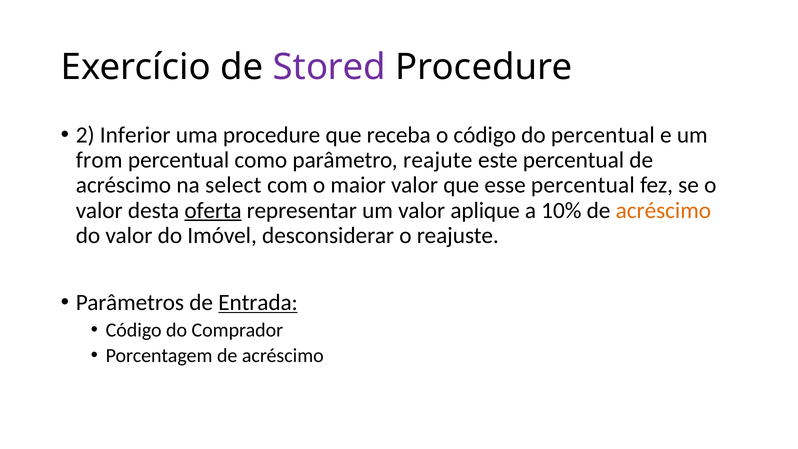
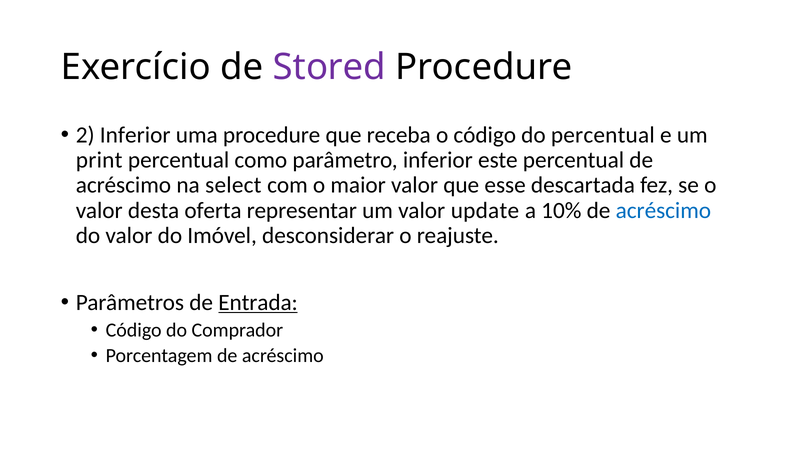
from: from -> print (99, 160)
parâmetro reajute: reajute -> inferior (438, 160)
esse percentual: percentual -> descartada (583, 185)
oferta underline: present -> none (213, 210)
aplique: aplique -> update (485, 210)
acréscimo colour: orange -> blue (663, 210)
